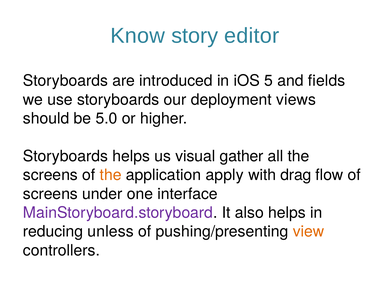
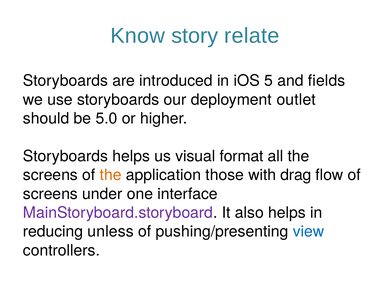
editor: editor -> relate (252, 36)
views: views -> outlet (296, 100)
gather: gather -> format (242, 156)
apply: apply -> those (225, 175)
view colour: orange -> blue (308, 232)
